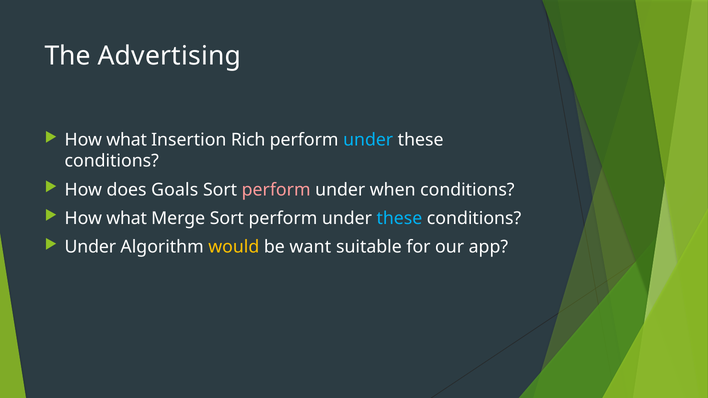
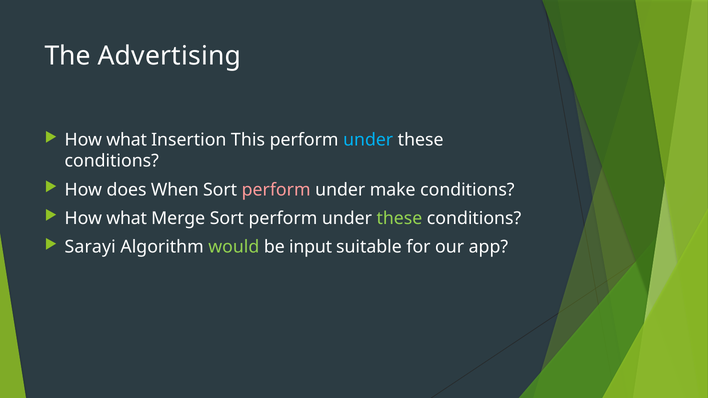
Rich: Rich -> This (248, 140)
Goals: Goals -> When (175, 190)
when: when -> make (393, 190)
these colour: light blue -> light green (399, 218)
Under: Under -> Sarayi (90, 247)
would colour: yellow -> light green (234, 247)
want: want -> input (311, 247)
